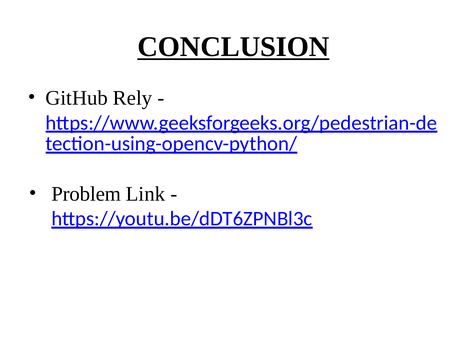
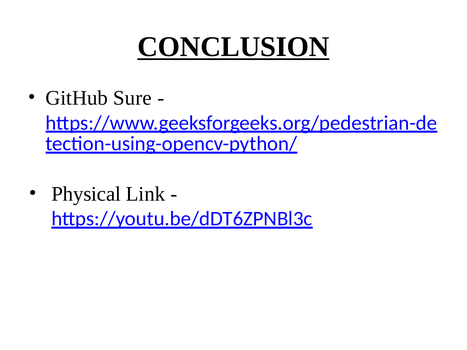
Rely: Rely -> Sure (132, 98)
Problem: Problem -> Physical (86, 194)
